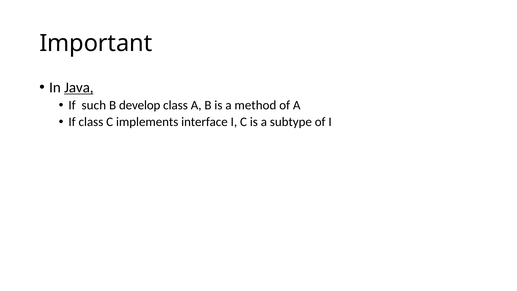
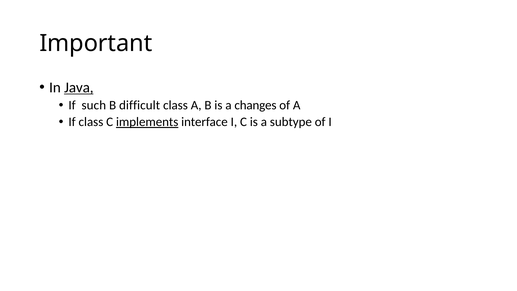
develop: develop -> difficult (140, 105)
method: method -> changes (255, 105)
implements underline: none -> present (147, 122)
